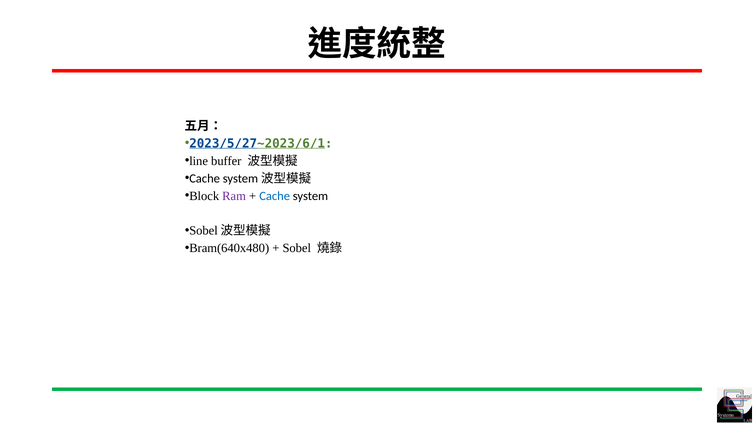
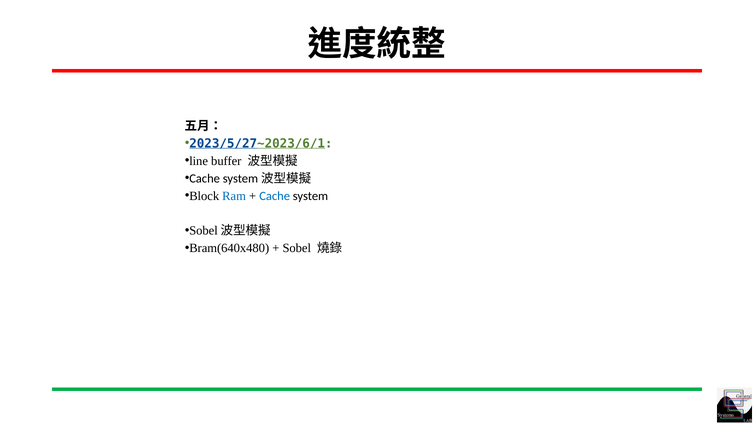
Ram colour: purple -> blue (234, 196)
